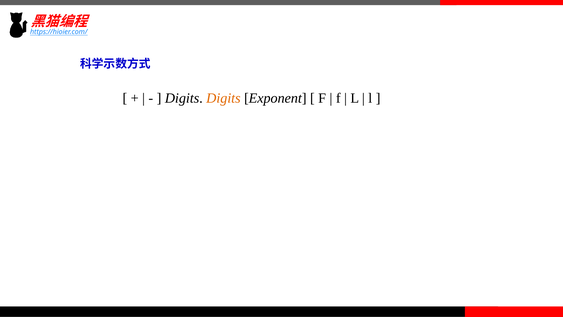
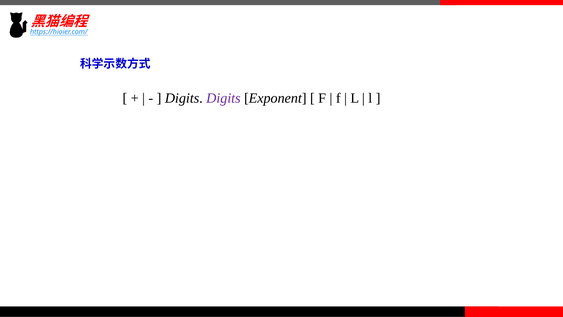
Digits colour: orange -> purple (223, 98)
